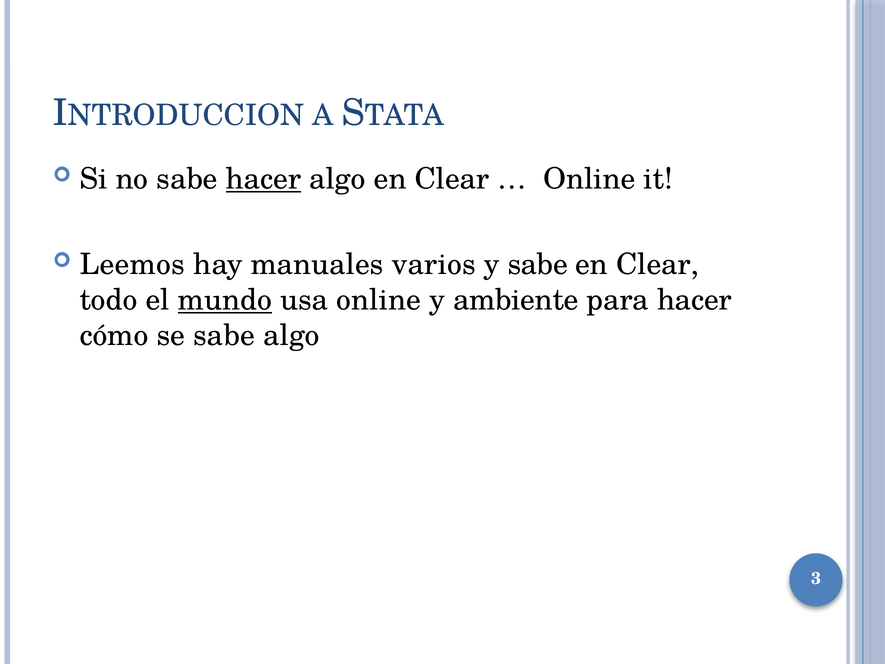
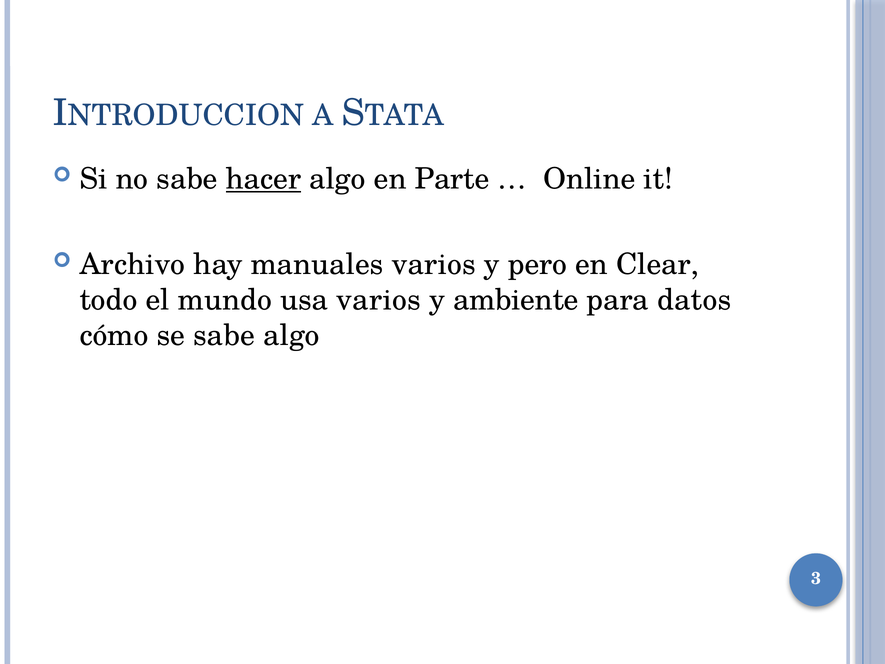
algo en Clear: Clear -> Parte (452, 179)
Leemos: Leemos -> Archivo (132, 265)
y sabe: sabe -> pero (538, 265)
mundo underline: present -> none (225, 300)
usa online: online -> varios (379, 300)
para hacer: hacer -> datos (694, 300)
